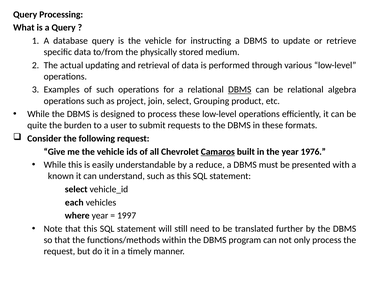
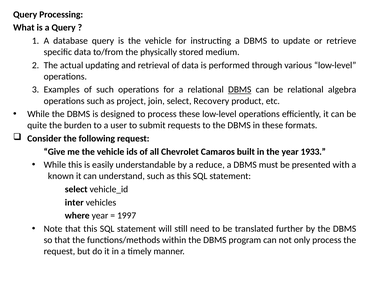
Grouping: Grouping -> Recovery (211, 101)
Camaros underline: present -> none (218, 152)
1976: 1976 -> 1933 (313, 152)
each: each -> inter (74, 202)
